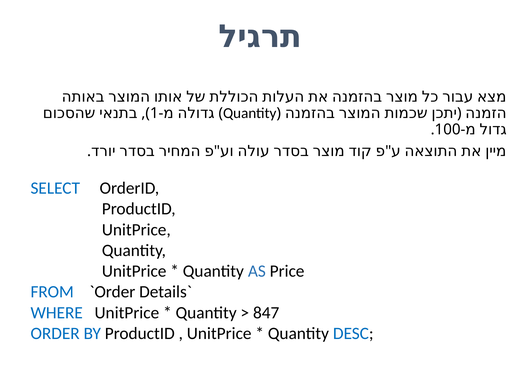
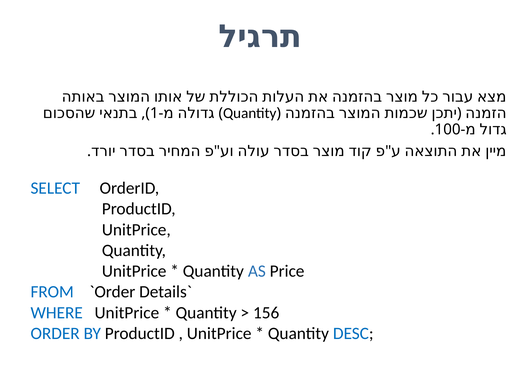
847: 847 -> 156 (266, 312)
